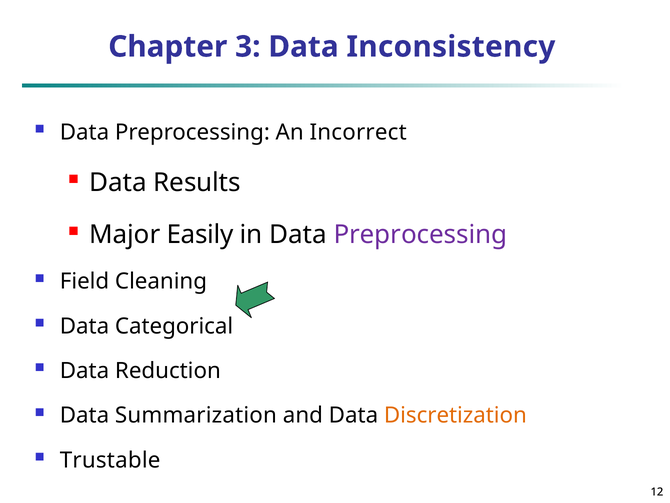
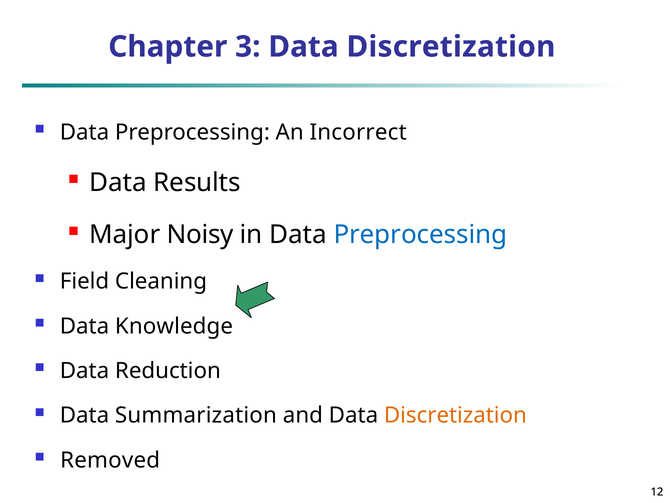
3 Data Inconsistency: Inconsistency -> Discretization (451, 47)
Easily: Easily -> Noisy (200, 235)
Preprocessing colour: purple -> blue (420, 235)
Categorical: Categorical -> Knowledge (174, 326)
Trustable: Trustable -> Removed (110, 460)
